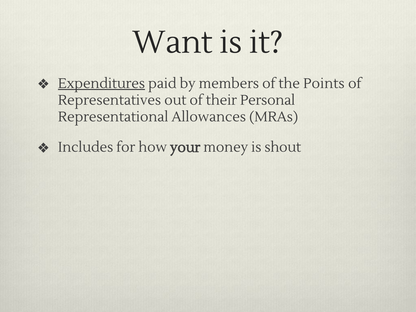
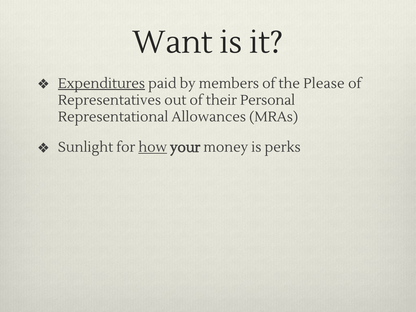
Points: Points -> Please (324, 84)
Includes: Includes -> Sunlight (86, 147)
how underline: none -> present (153, 147)
shout: shout -> perks (283, 147)
